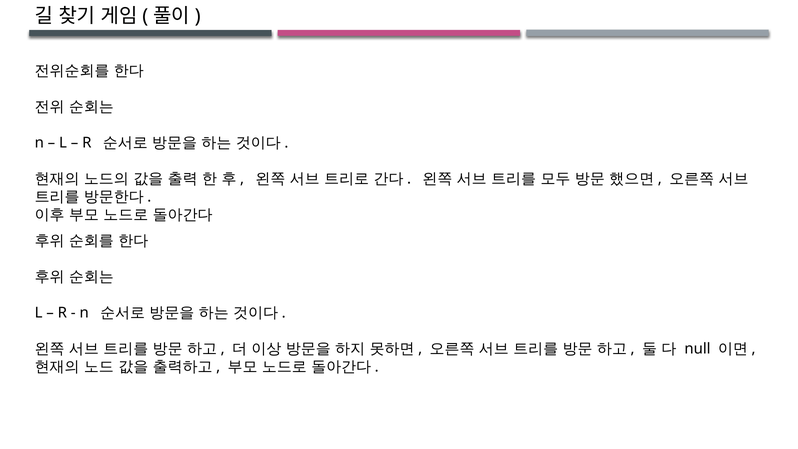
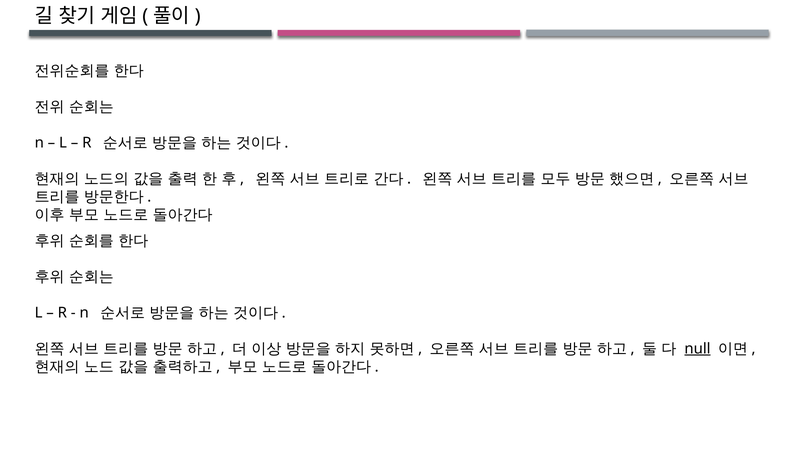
null underline: none -> present (698, 349)
